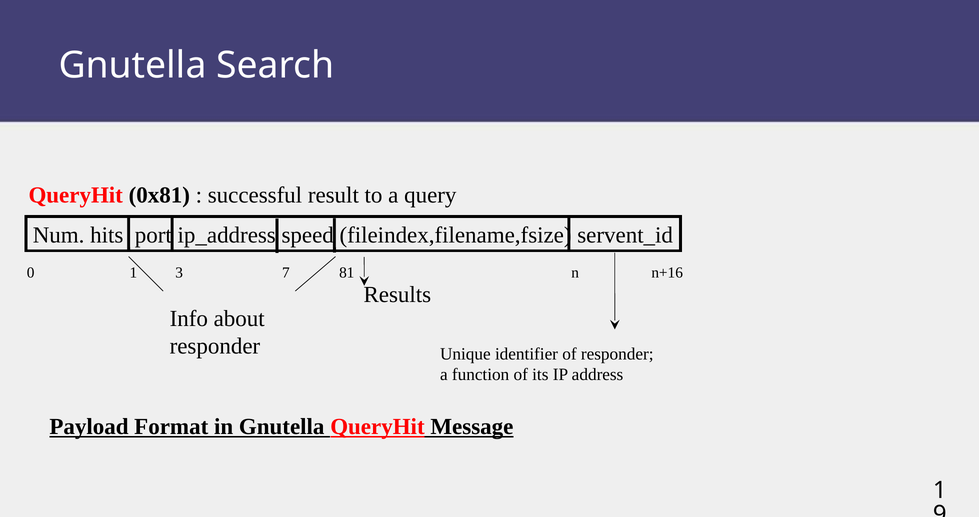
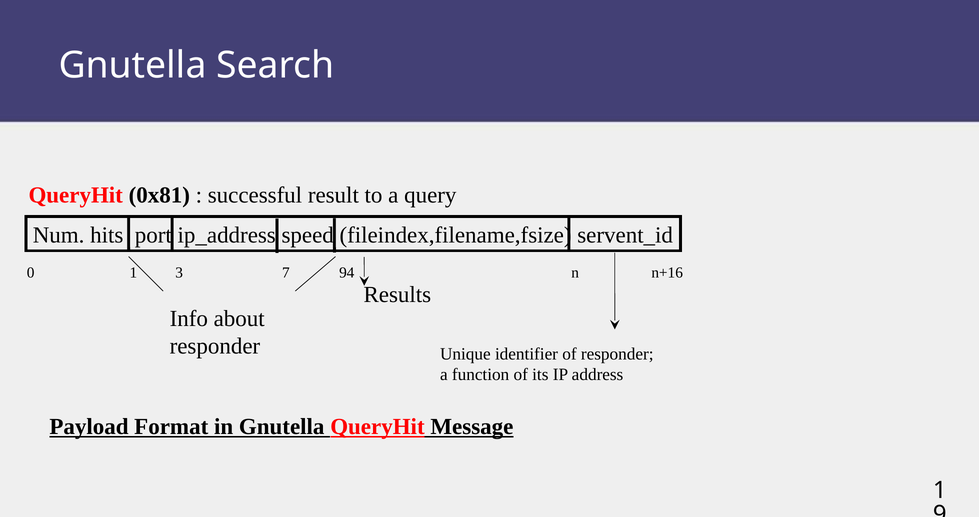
81: 81 -> 94 (347, 273)
